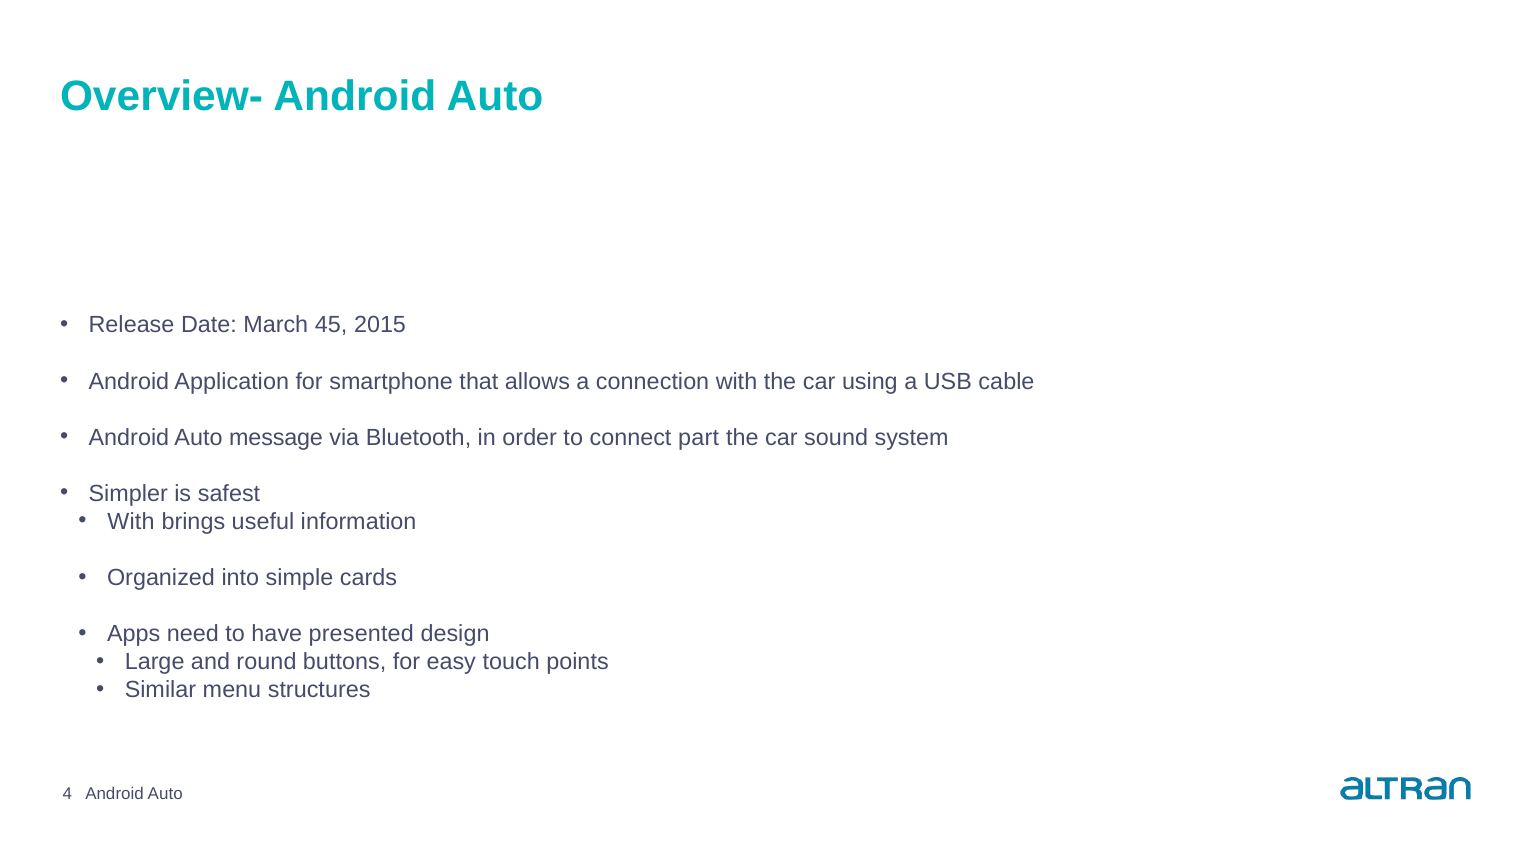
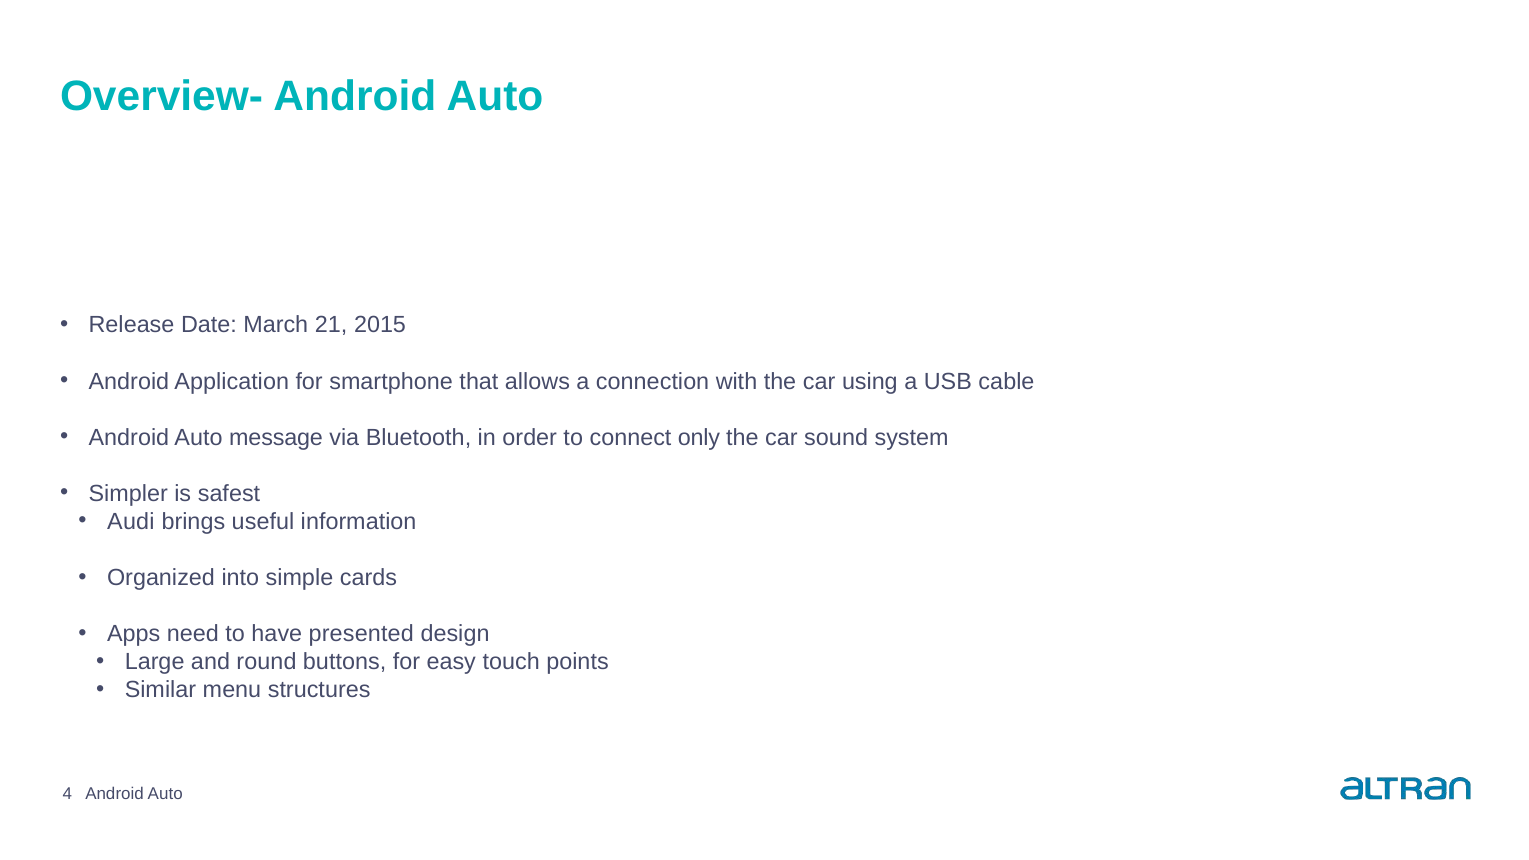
45: 45 -> 21 (331, 325)
part: part -> only (699, 438)
With: With -> Audi (131, 522)
